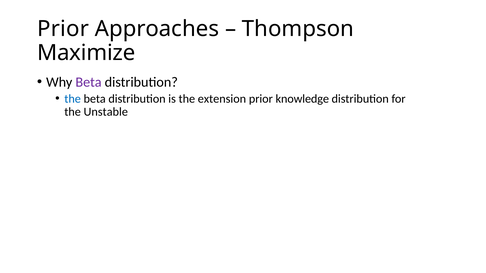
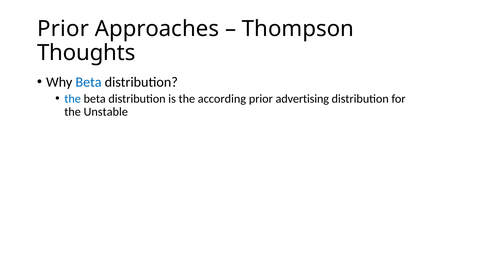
Maximize: Maximize -> Thoughts (86, 53)
Beta colour: purple -> blue (89, 82)
extension: extension -> according (222, 99)
knowledge: knowledge -> advertising (302, 99)
